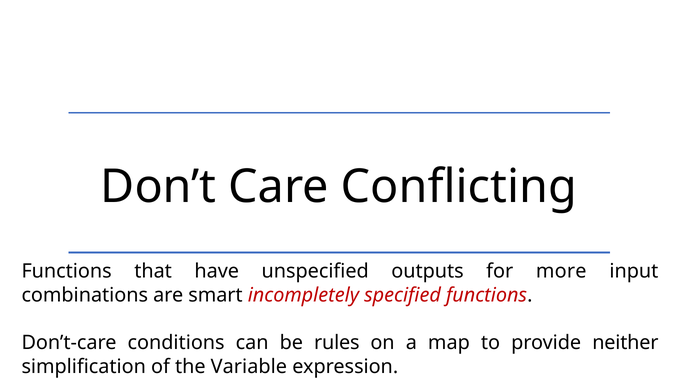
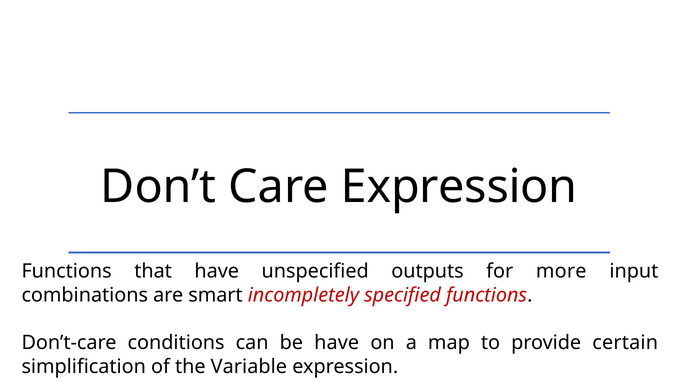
Care Conflicting: Conflicting -> Expression (459, 187)
be rules: rules -> have (337, 342)
neither: neither -> certain (625, 342)
